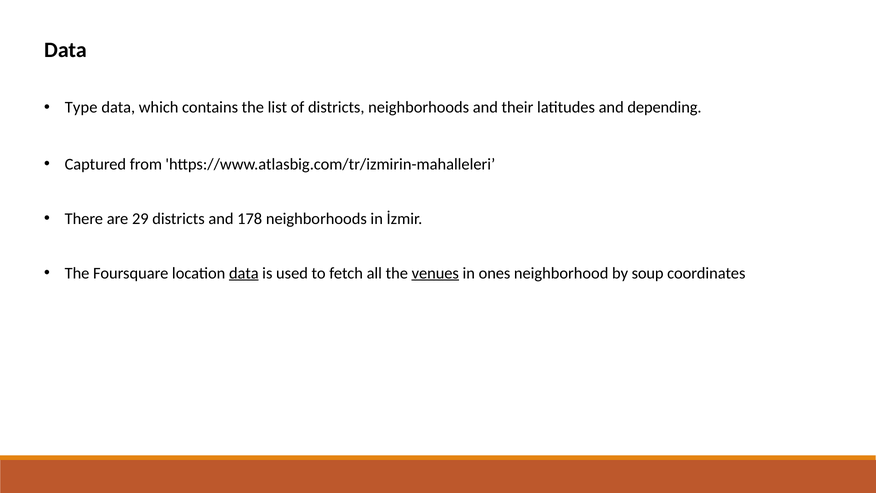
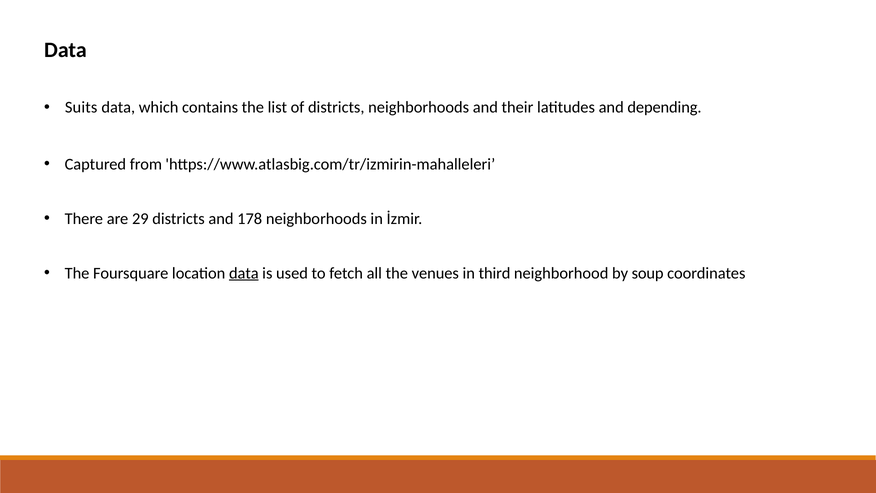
Type: Type -> Suits (81, 107)
venues underline: present -> none (435, 273)
ones: ones -> third (495, 273)
